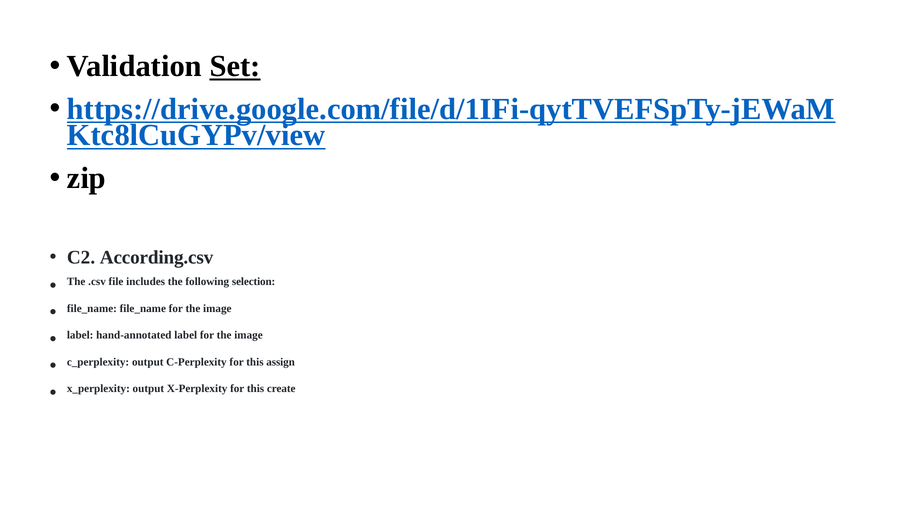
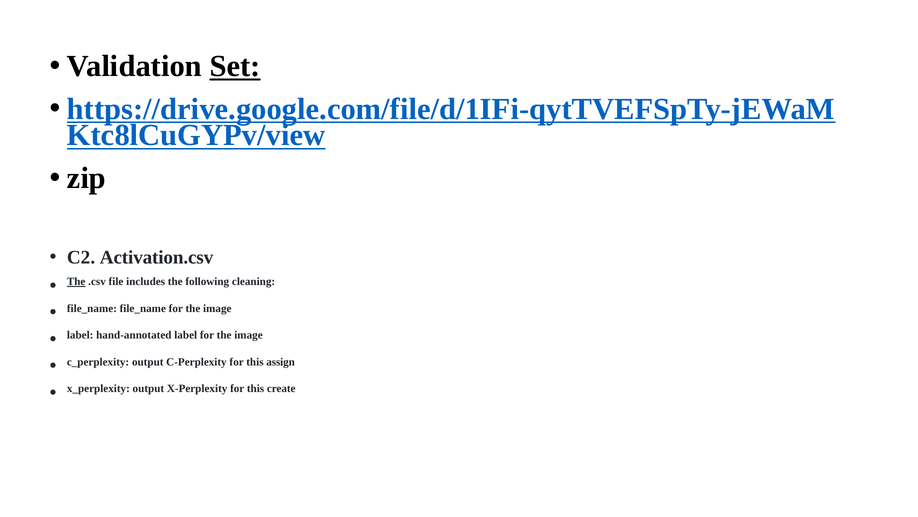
According.csv: According.csv -> Activation.csv (157, 257)
The underline: none -> present (76, 281)
selection: selection -> cleaning (254, 281)
